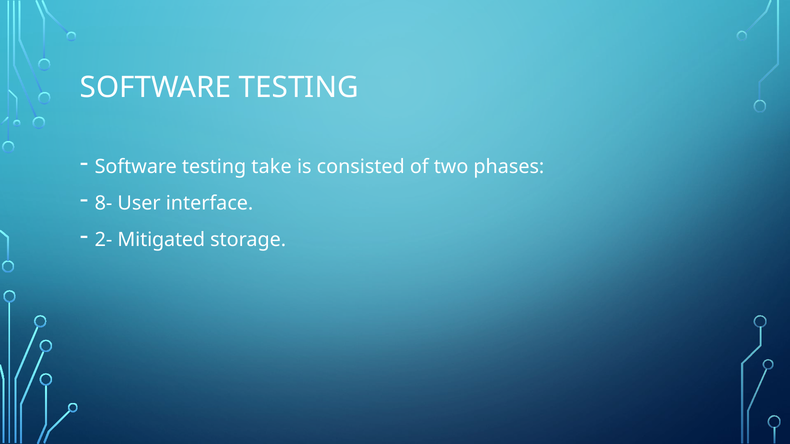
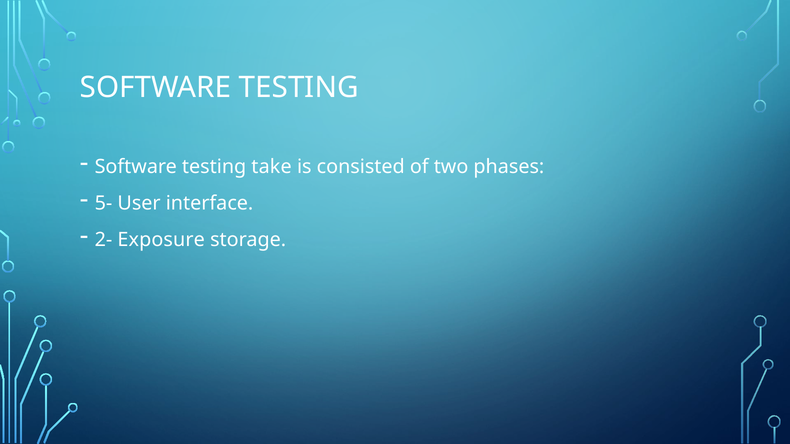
8-: 8- -> 5- (104, 203)
Mitigated: Mitigated -> Exposure (161, 240)
